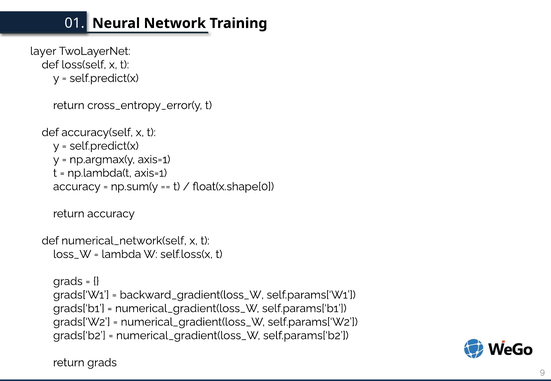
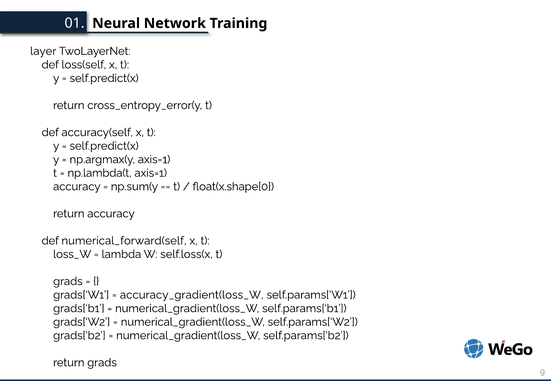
numerical_network(self: numerical_network(self -> numerical_forward(self (124, 241)
backward_gradient(loss_W: backward_gradient(loss_W -> accuracy_gradient(loss_W (192, 295)
